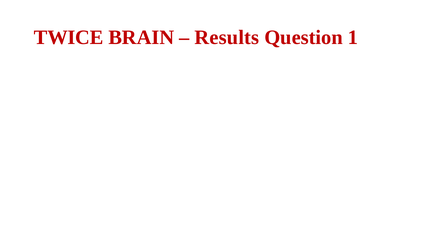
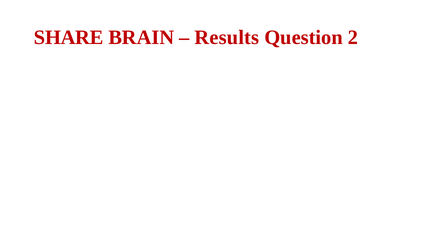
TWICE: TWICE -> SHARE (69, 37)
1: 1 -> 2 (353, 37)
